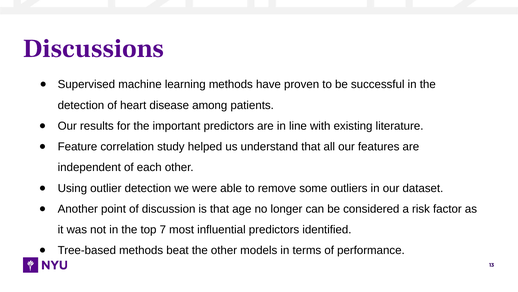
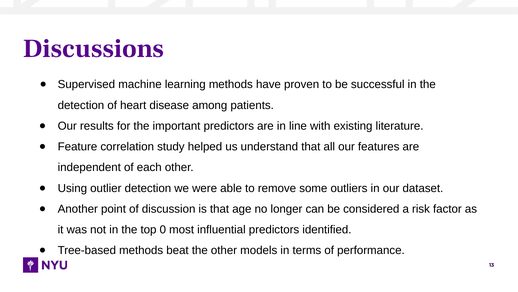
7: 7 -> 0 (163, 229)
